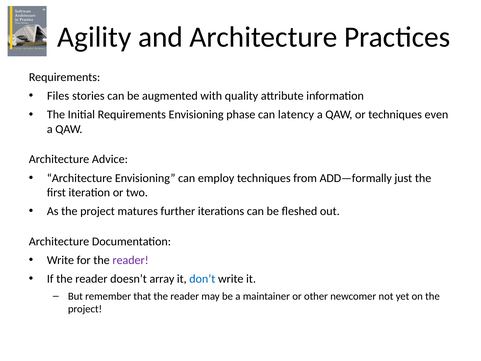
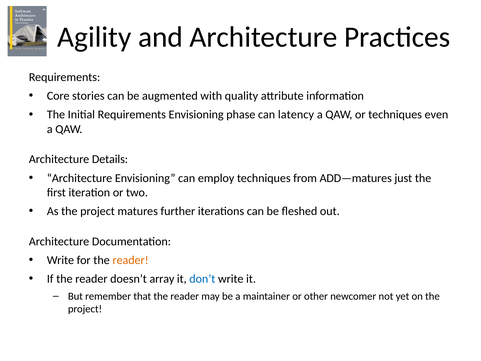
Files: Files -> Core (58, 96)
Advice: Advice -> Details (110, 159)
ADD—formally: ADD—formally -> ADD—matures (356, 178)
reader colour: purple -> orange (131, 260)
